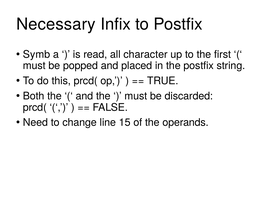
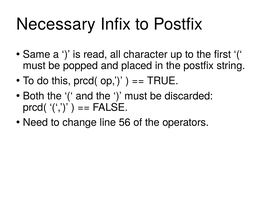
Symb: Symb -> Same (37, 54)
15: 15 -> 56 (125, 122)
operands: operands -> operators (186, 122)
